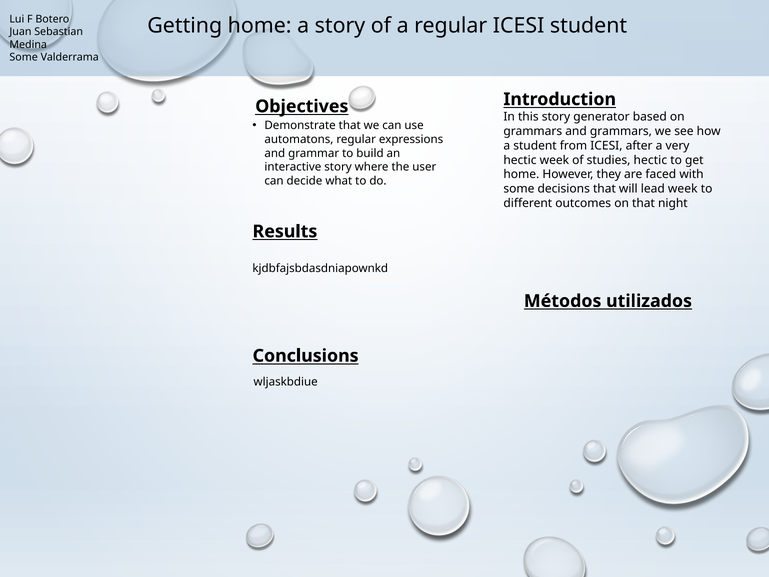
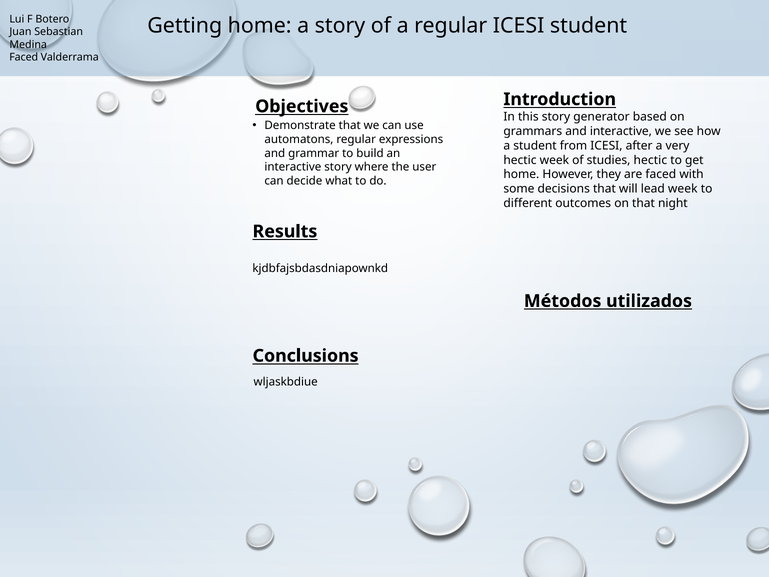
Some: Some -> Faced (24, 57)
and grammars: grammars -> interactive (621, 131)
